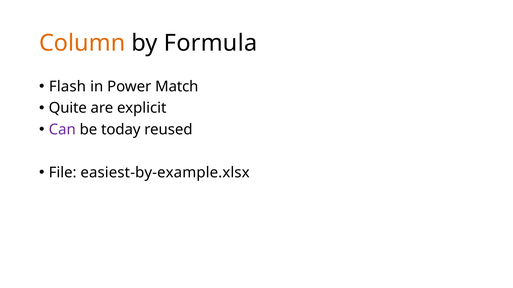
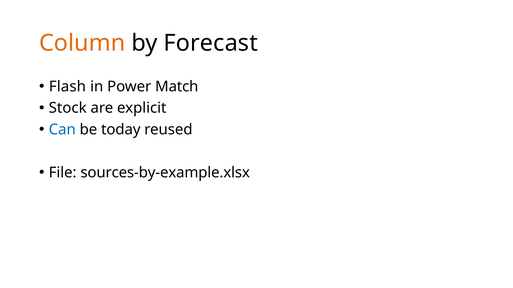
Formula: Formula -> Forecast (211, 43)
Quite: Quite -> Stock (68, 108)
Can colour: purple -> blue (62, 130)
easiest-by-example.xlsx: easiest-by-example.xlsx -> sources-by-example.xlsx (165, 173)
